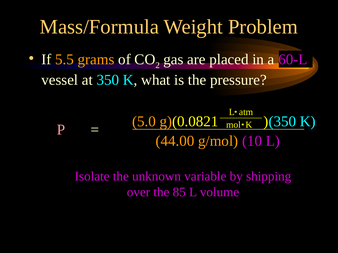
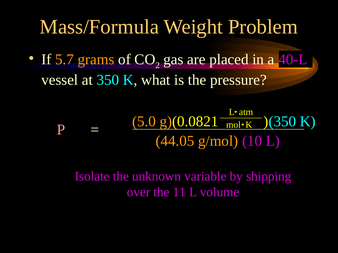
5.5: 5.5 -> 5.7 (65, 60)
60-L: 60-L -> 40-L (293, 60)
44.00: 44.00 -> 44.05 (175, 141)
85: 85 -> 11 (179, 192)
